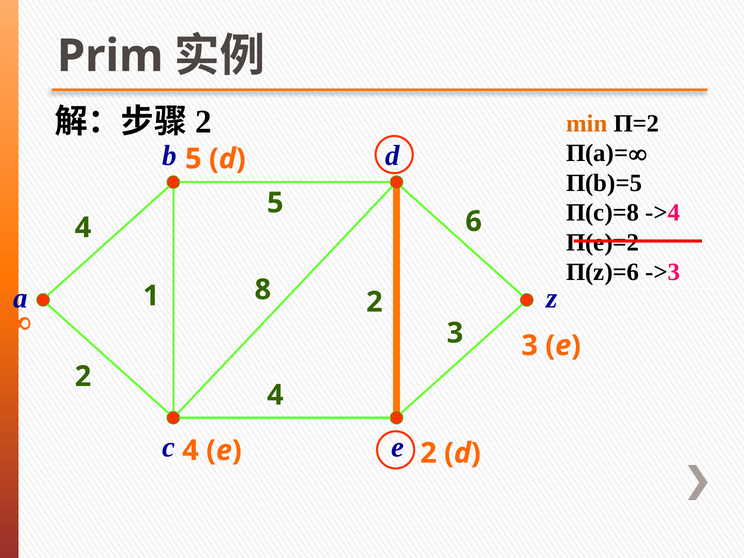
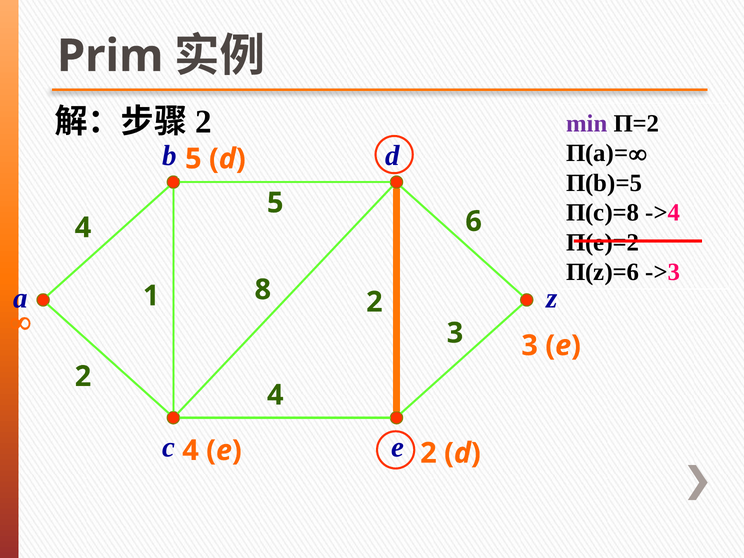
min colour: orange -> purple (587, 123)
